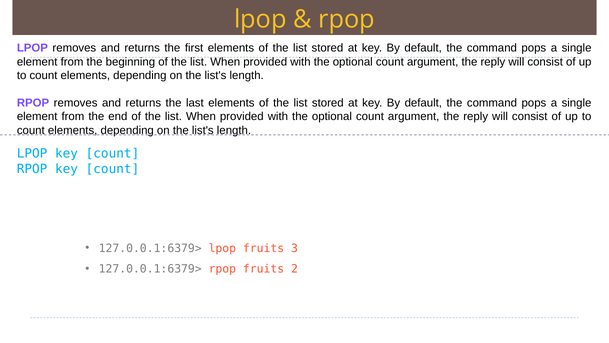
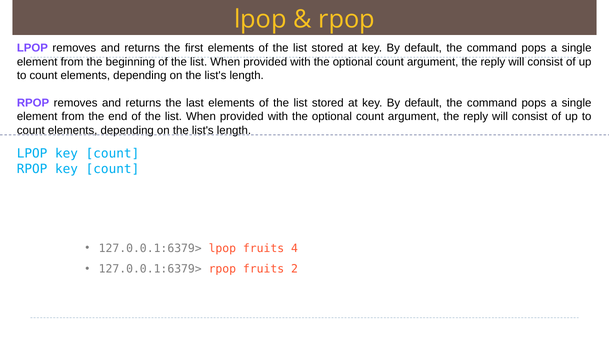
3: 3 -> 4 (294, 248)
